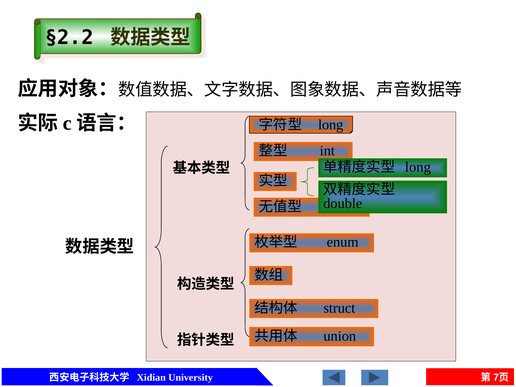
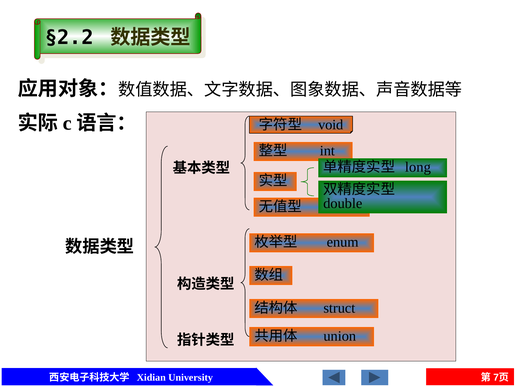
long: long -> void (331, 125)
